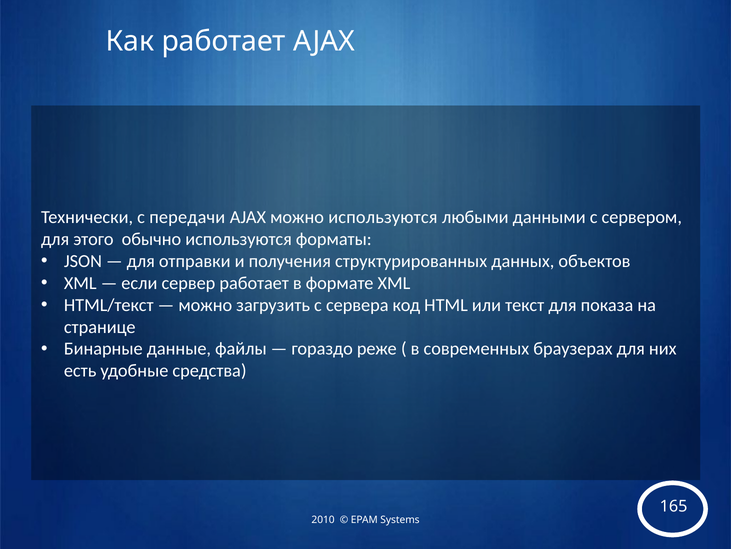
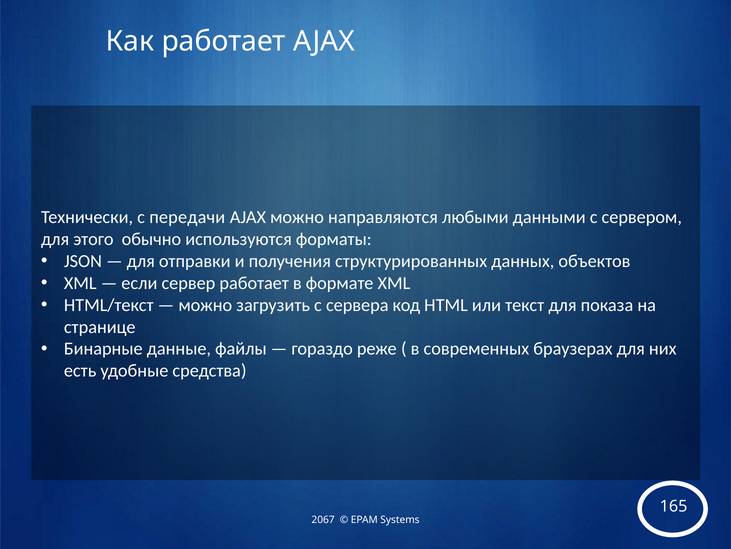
можно используются: используются -> направляются (383, 217)
2010: 2010 -> 2067 (323, 519)
